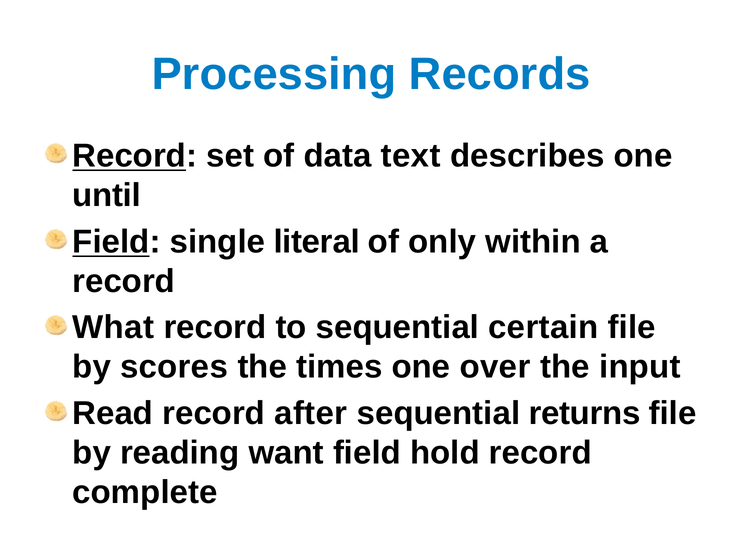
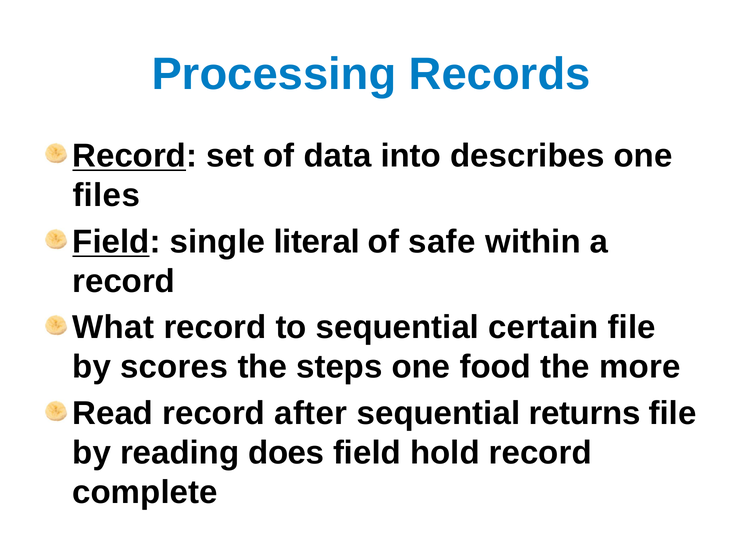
text: text -> into (411, 156)
until: until -> files (106, 196)
only: only -> safe (442, 242)
times: times -> steps (339, 367)
over: over -> food (495, 367)
input: input -> more (640, 367)
want: want -> does (286, 453)
